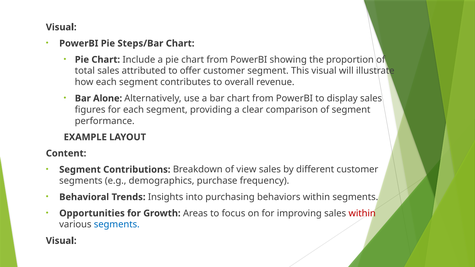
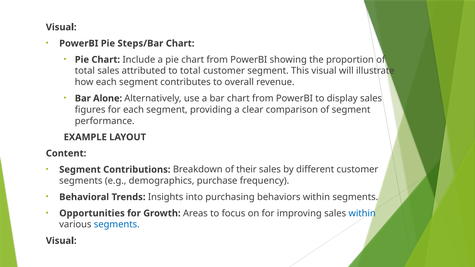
to offer: offer -> total (190, 71)
view: view -> their (246, 170)
within colour: red -> blue (362, 213)
